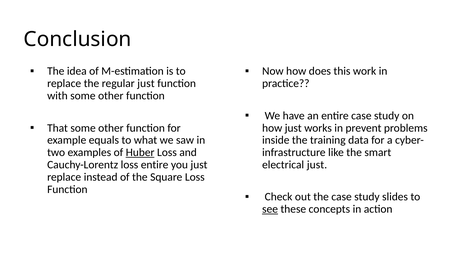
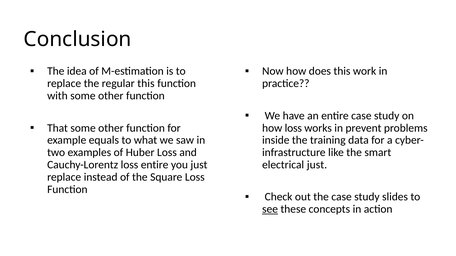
regular just: just -> this (146, 84)
how just: just -> loss (293, 128)
Huber underline: present -> none (140, 153)
